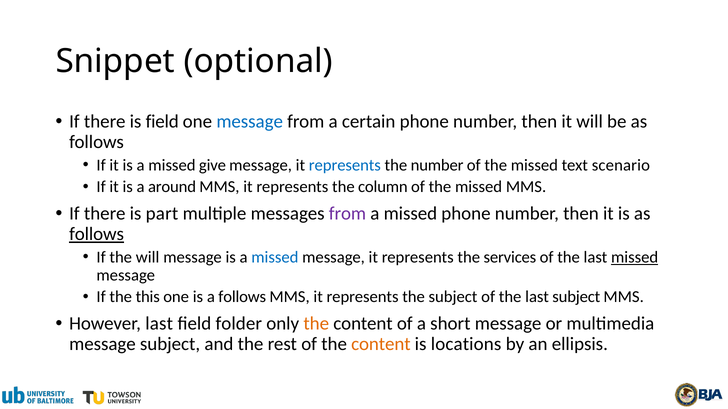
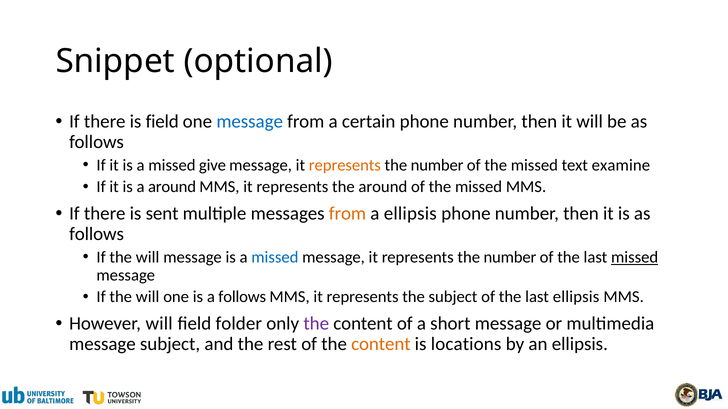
represents colour: blue -> orange (345, 165)
scenario: scenario -> examine (621, 165)
the column: column -> around (383, 187)
part: part -> sent (162, 214)
from colour: purple -> orange (347, 214)
missed: missed -> ellipsis (410, 214)
follows underline: present -> none (97, 234)
services: services -> number (510, 257)
this: this -> will (148, 297)
last subject: subject -> ellipsis (576, 297)
However last: last -> will (159, 324)
the colour: orange -> purple (316, 324)
